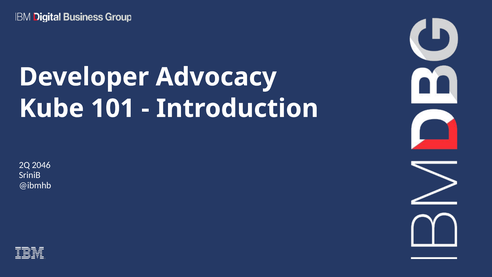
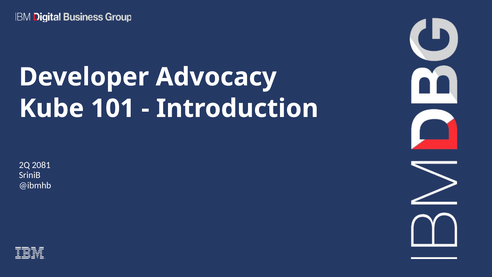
2046: 2046 -> 2081 (41, 165)
